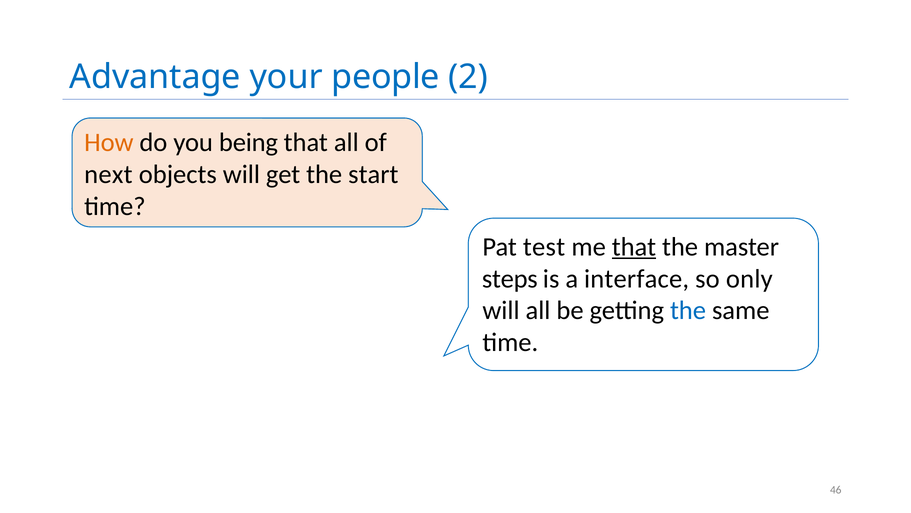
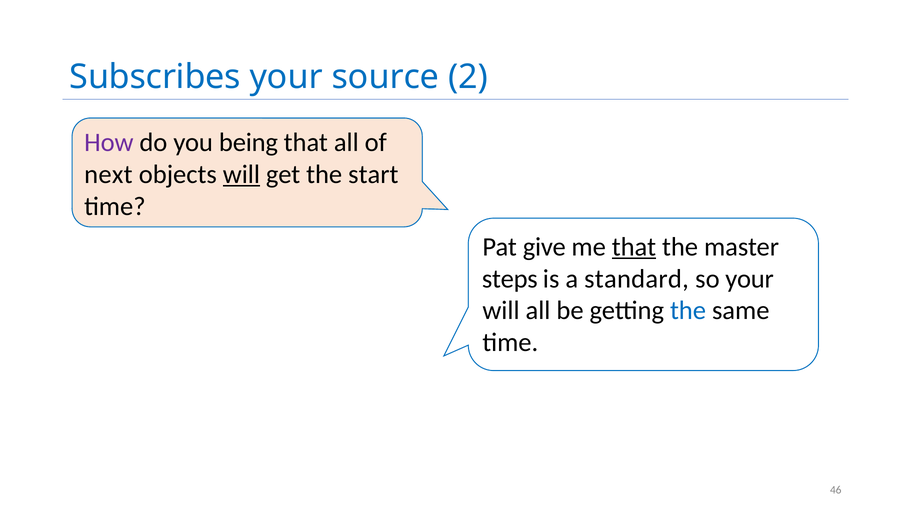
Advantage: Advantage -> Subscribes (155, 77)
people: people -> source (385, 77)
How colour: orange -> purple (109, 142)
will underline: none -> present (241, 174)
test: test -> give (544, 247)
interface: interface -> standard (637, 278)
so only: only -> your (750, 278)
